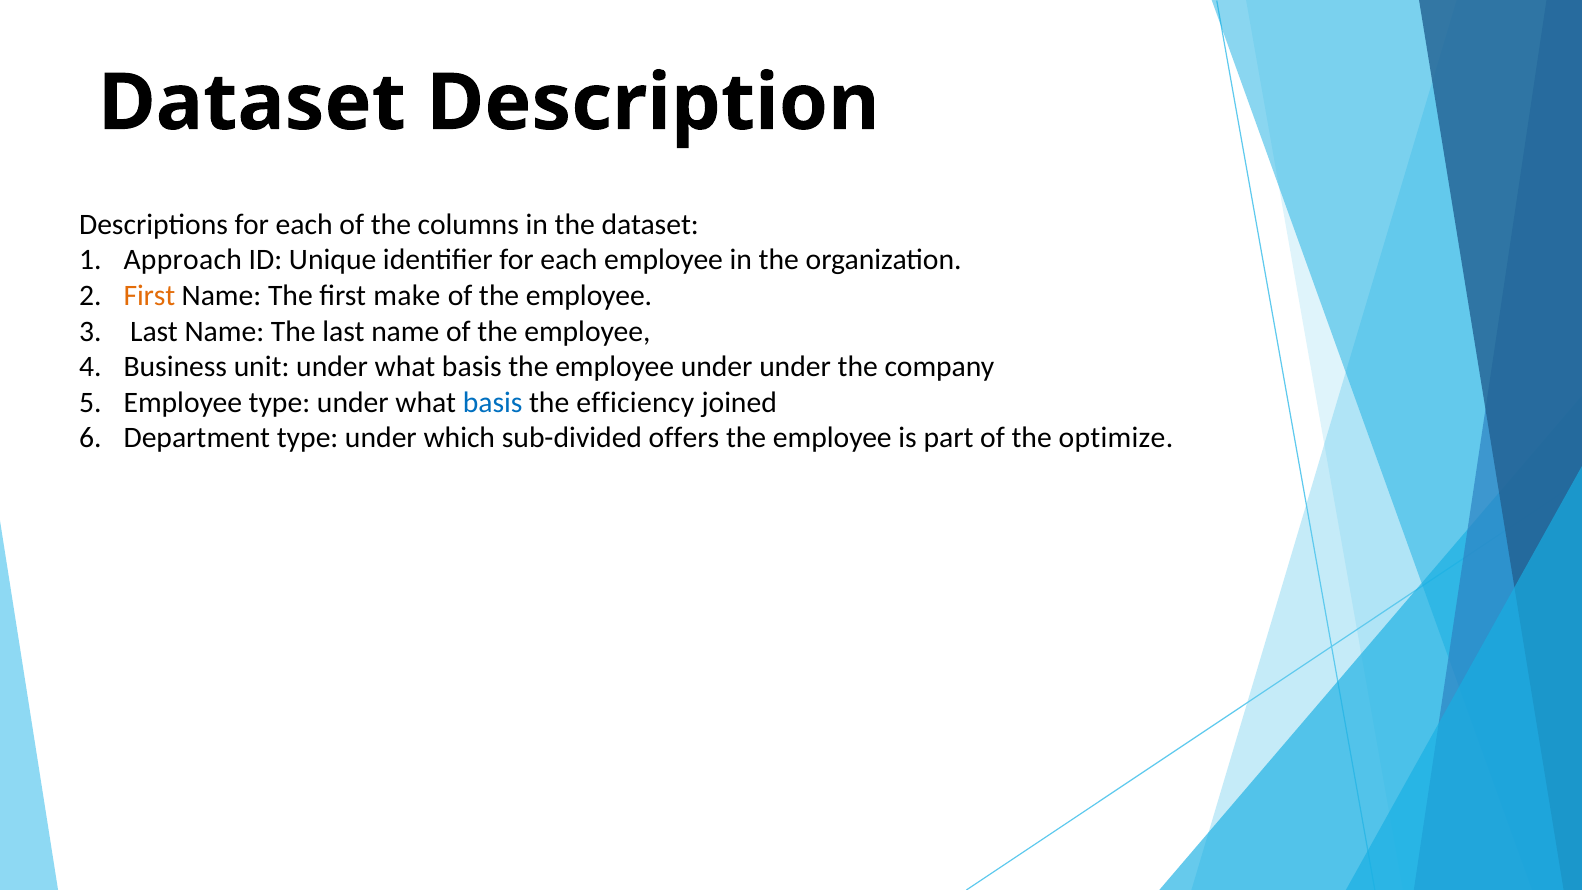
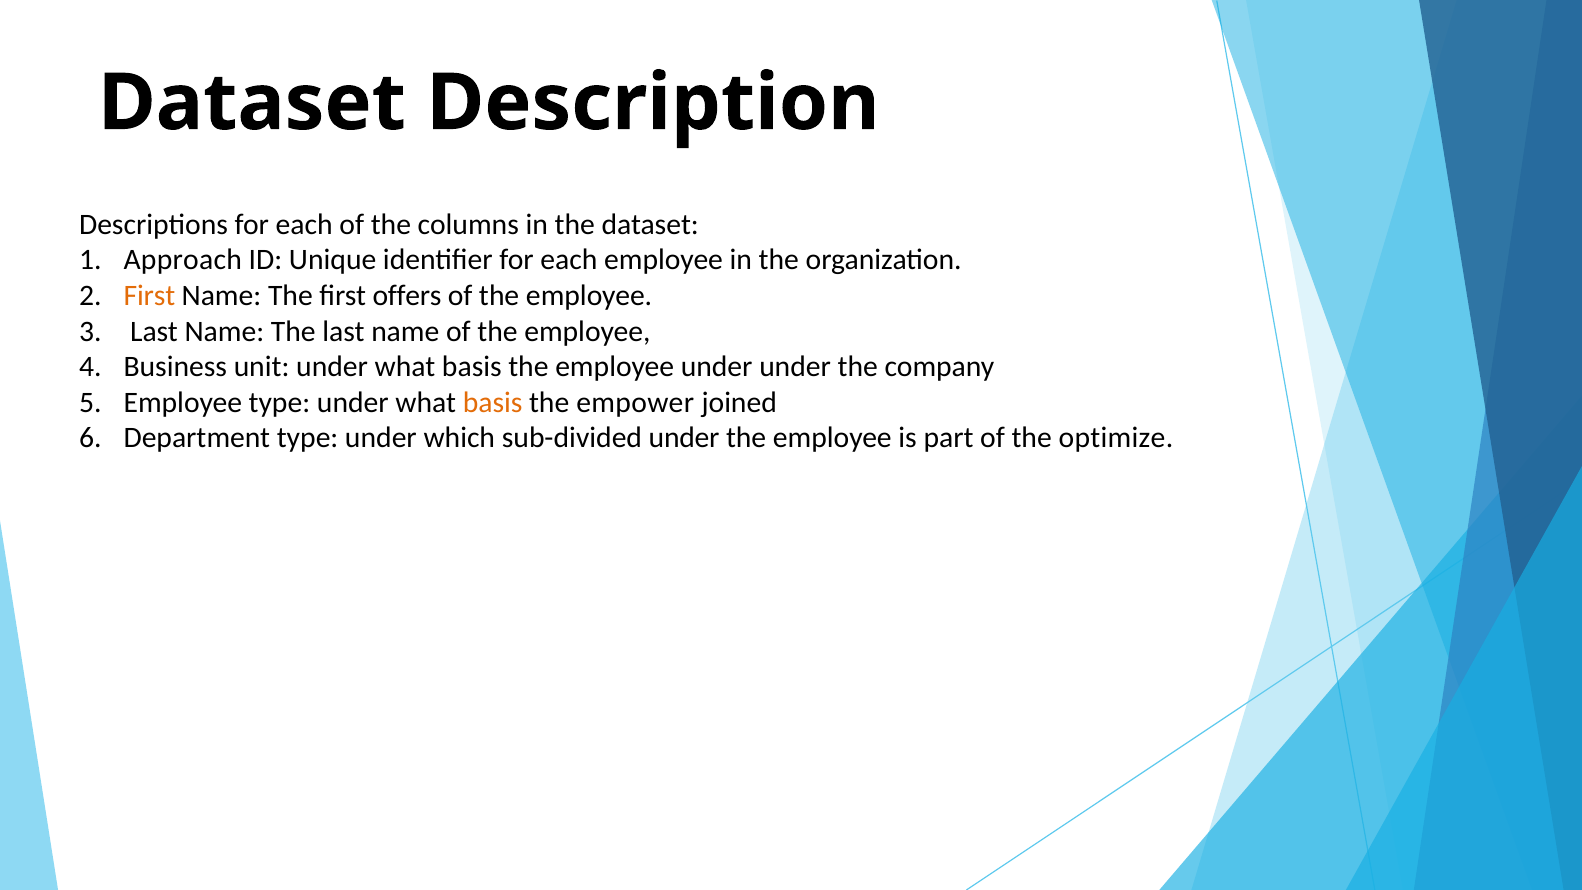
make: make -> offers (407, 296)
basis colour: blue -> orange (493, 403)
efficiency: efficiency -> empower (635, 403)
sub-divided offers: offers -> under (684, 438)
